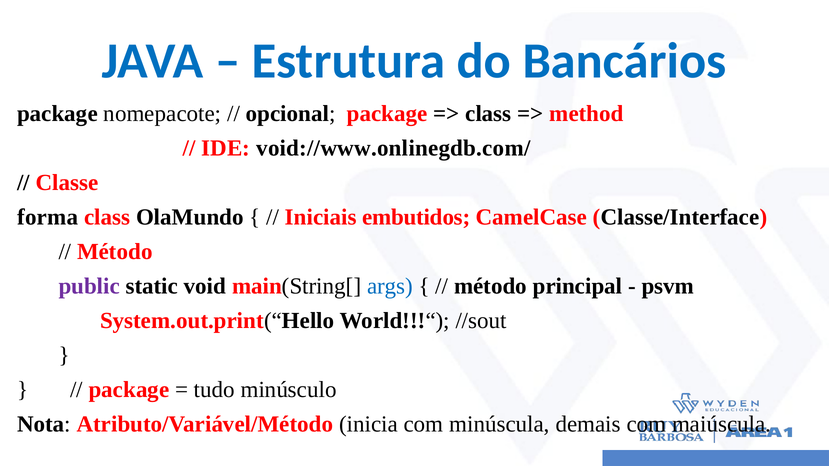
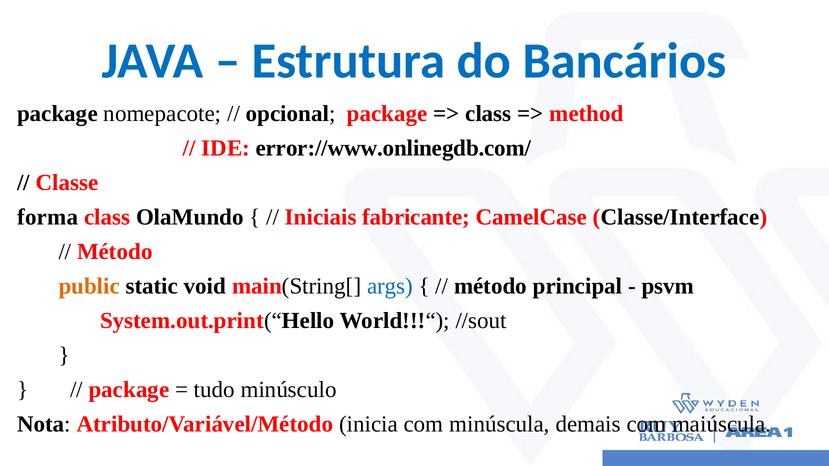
void://www.onlinegdb.com/: void://www.onlinegdb.com/ -> error://www.onlinegdb.com/ (394, 148)
embutidos: embutidos -> fabricante (416, 217)
public colour: purple -> orange (89, 286)
